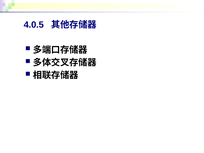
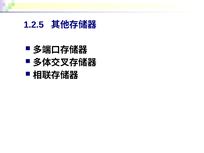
4.0.5: 4.0.5 -> 1.2.5 (34, 25)
